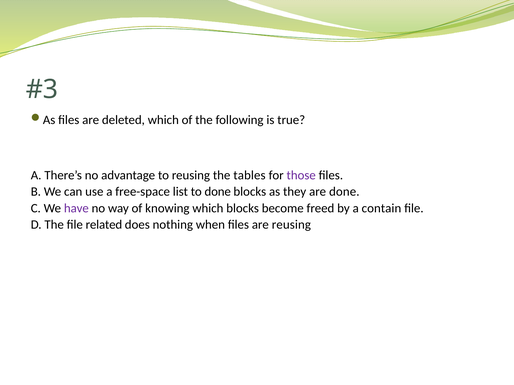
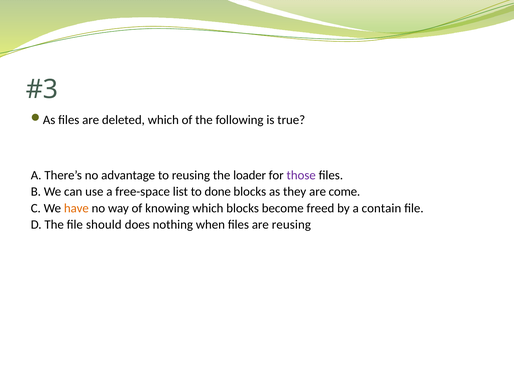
tables: tables -> loader (250, 175)
are done: done -> come (344, 192)
have colour: purple -> orange (76, 208)
related: related -> should (104, 225)
